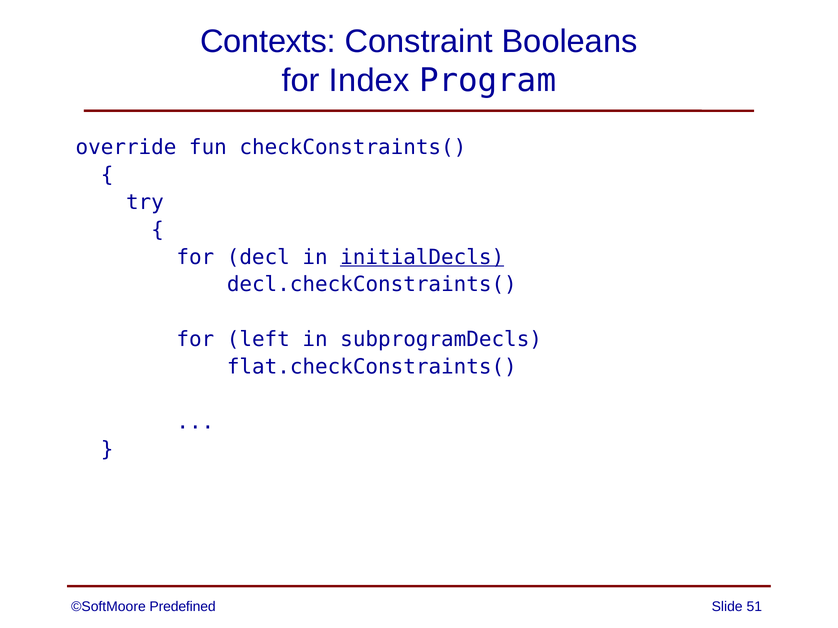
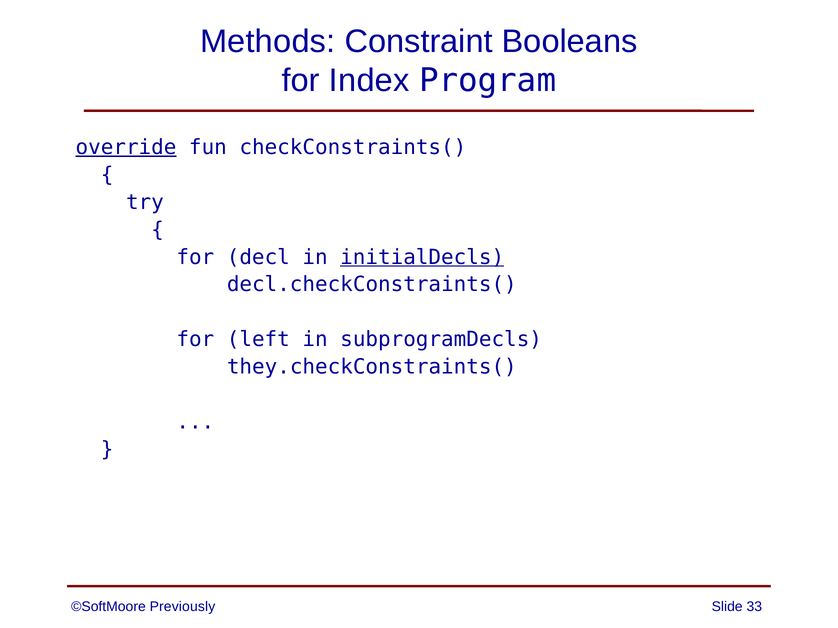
Contexts: Contexts -> Methods (268, 41)
override underline: none -> present (126, 147)
flat.checkConstraints(: flat.checkConstraints( -> they.checkConstraints( (372, 367)
Predefined: Predefined -> Previously (182, 607)
51: 51 -> 33 (754, 607)
